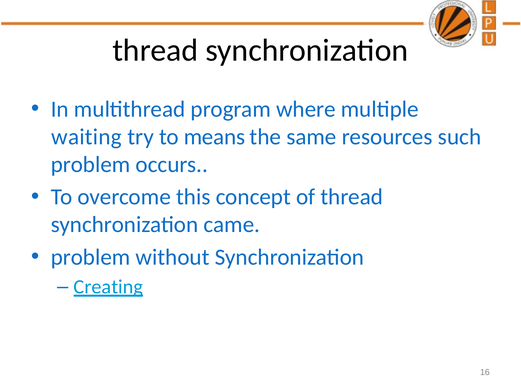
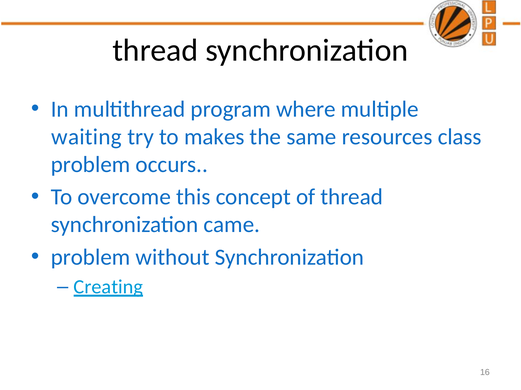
means: means -> makes (214, 137)
such: such -> class (460, 137)
